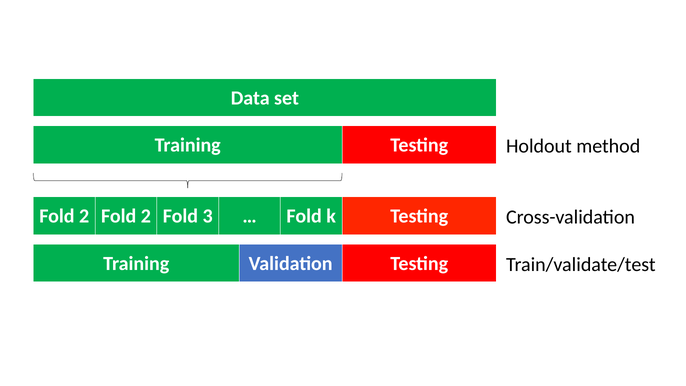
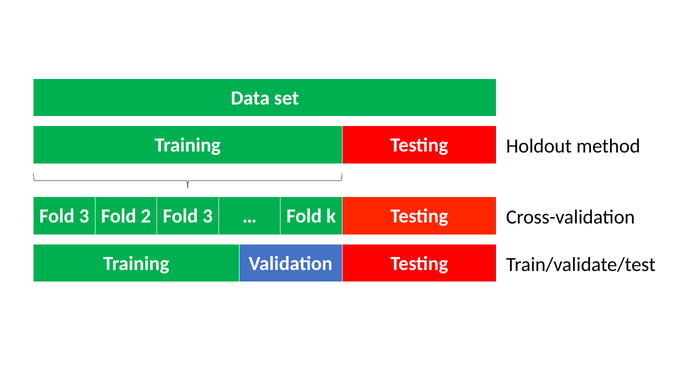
2: 2 -> 3 (84, 216)
